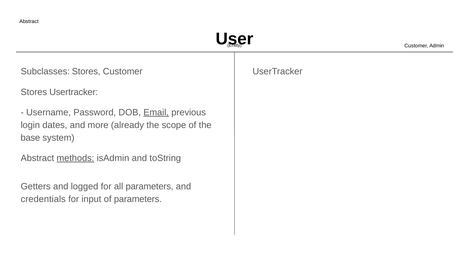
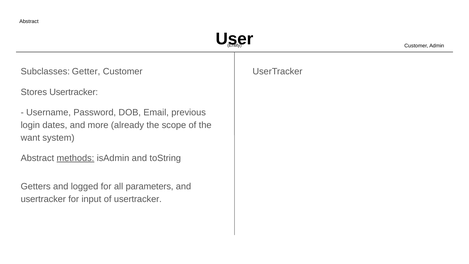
Subclasses Stores: Stores -> Getter (86, 72)
Email underline: present -> none (156, 112)
base: base -> want (30, 138)
credentials: credentials -> usertracker (43, 199)
of parameters: parameters -> usertracker (138, 199)
